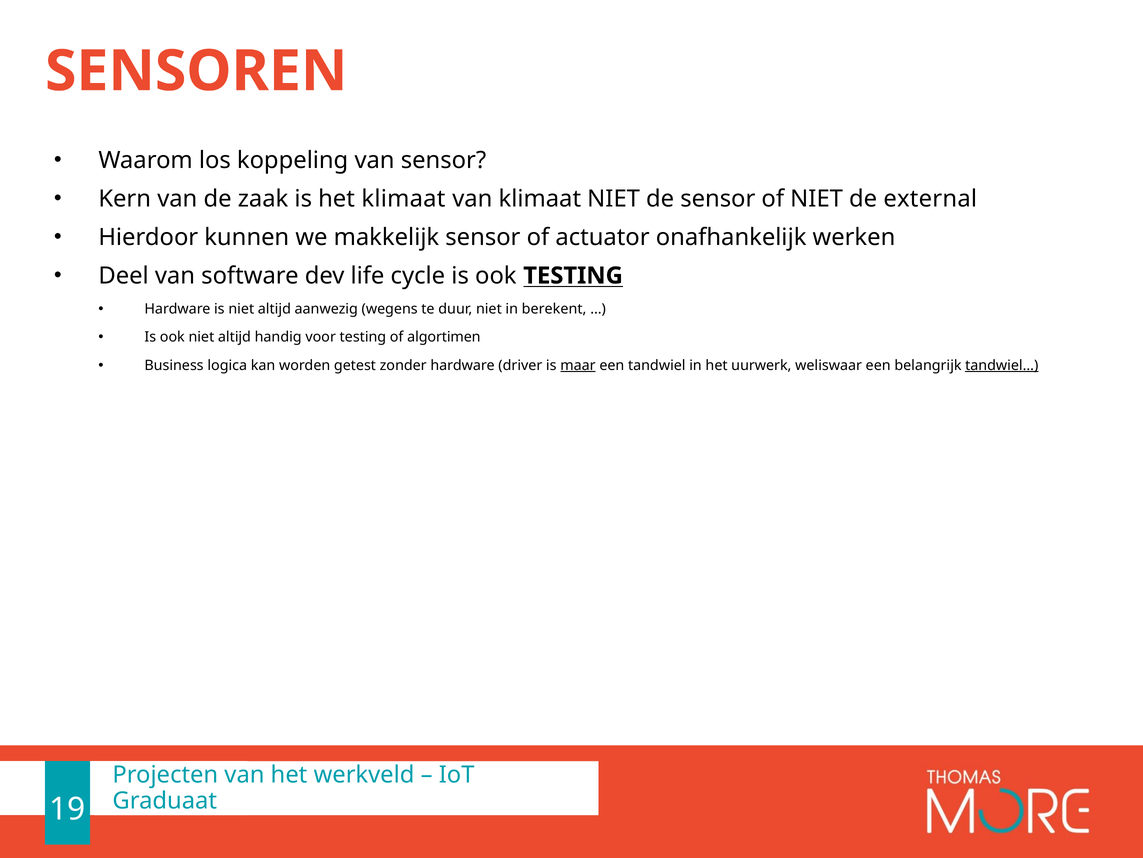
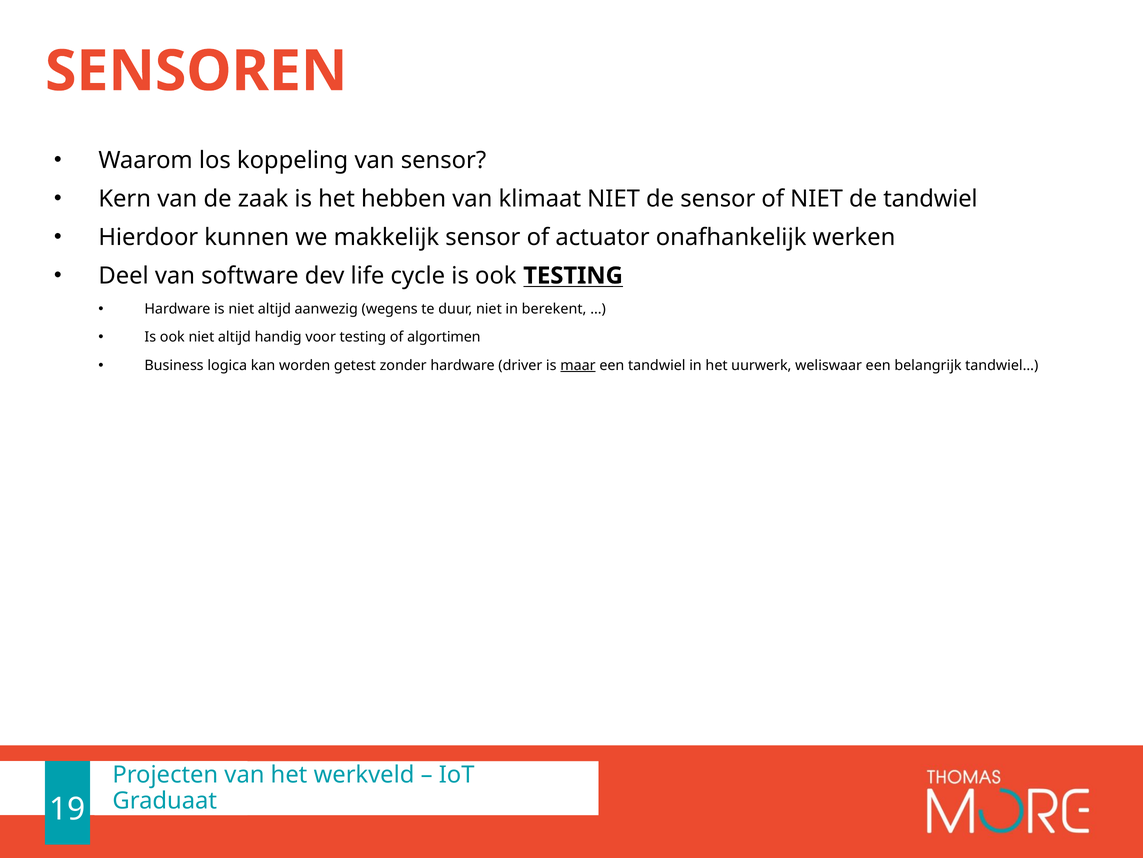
het klimaat: klimaat -> hebben (404, 199)
de external: external -> tandwiel (930, 199)
tandwiel… underline: present -> none (1002, 365)
